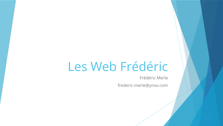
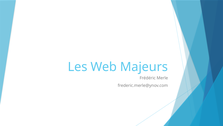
Web Frédéric: Frédéric -> Majeurs (144, 67)
